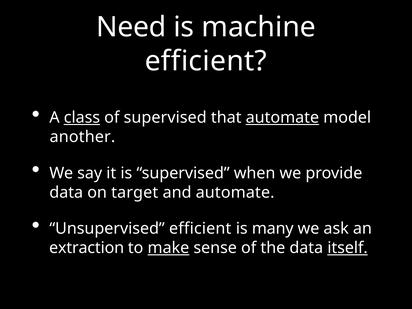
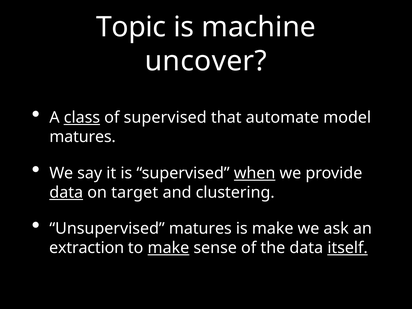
Need: Need -> Topic (131, 27)
efficient: efficient -> uncover (206, 61)
automate underline: present -> none (282, 118)
another: another -> matures (83, 137)
when underline: none -> present (255, 173)
data underline: none -> present (66, 192)
and automate: automate -> clustering (235, 192)
Unsupervised efficient: efficient -> matures (200, 229)
is many: many -> make (273, 229)
